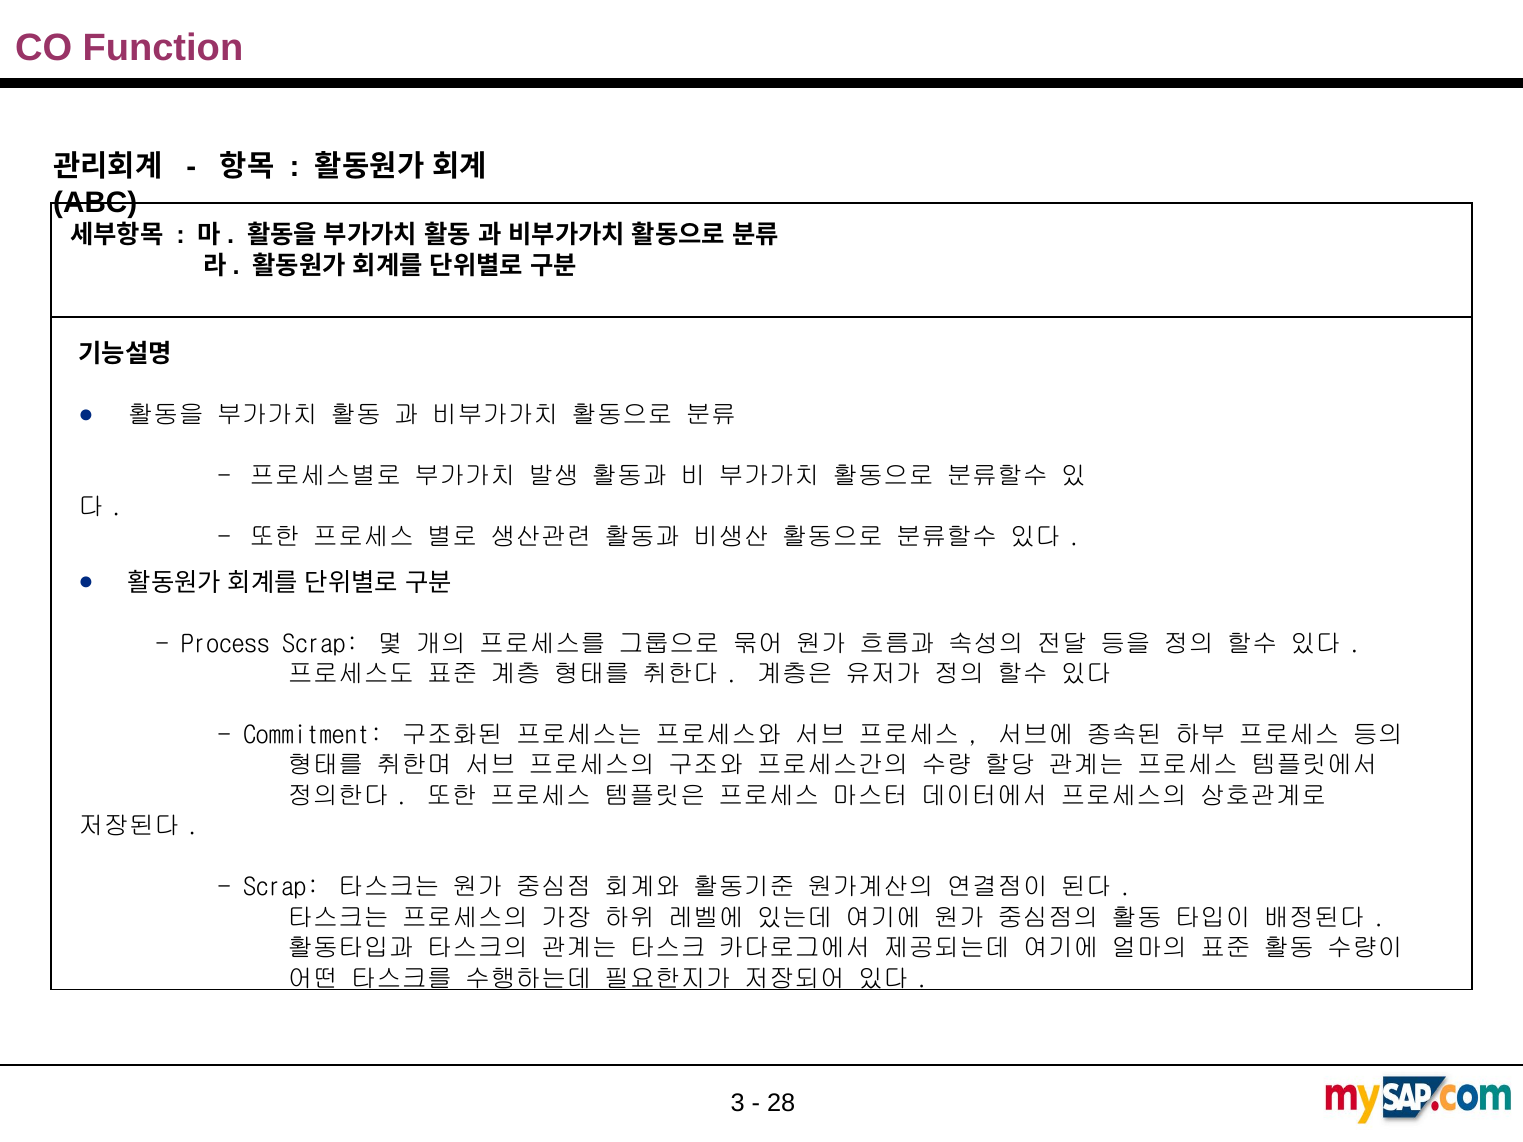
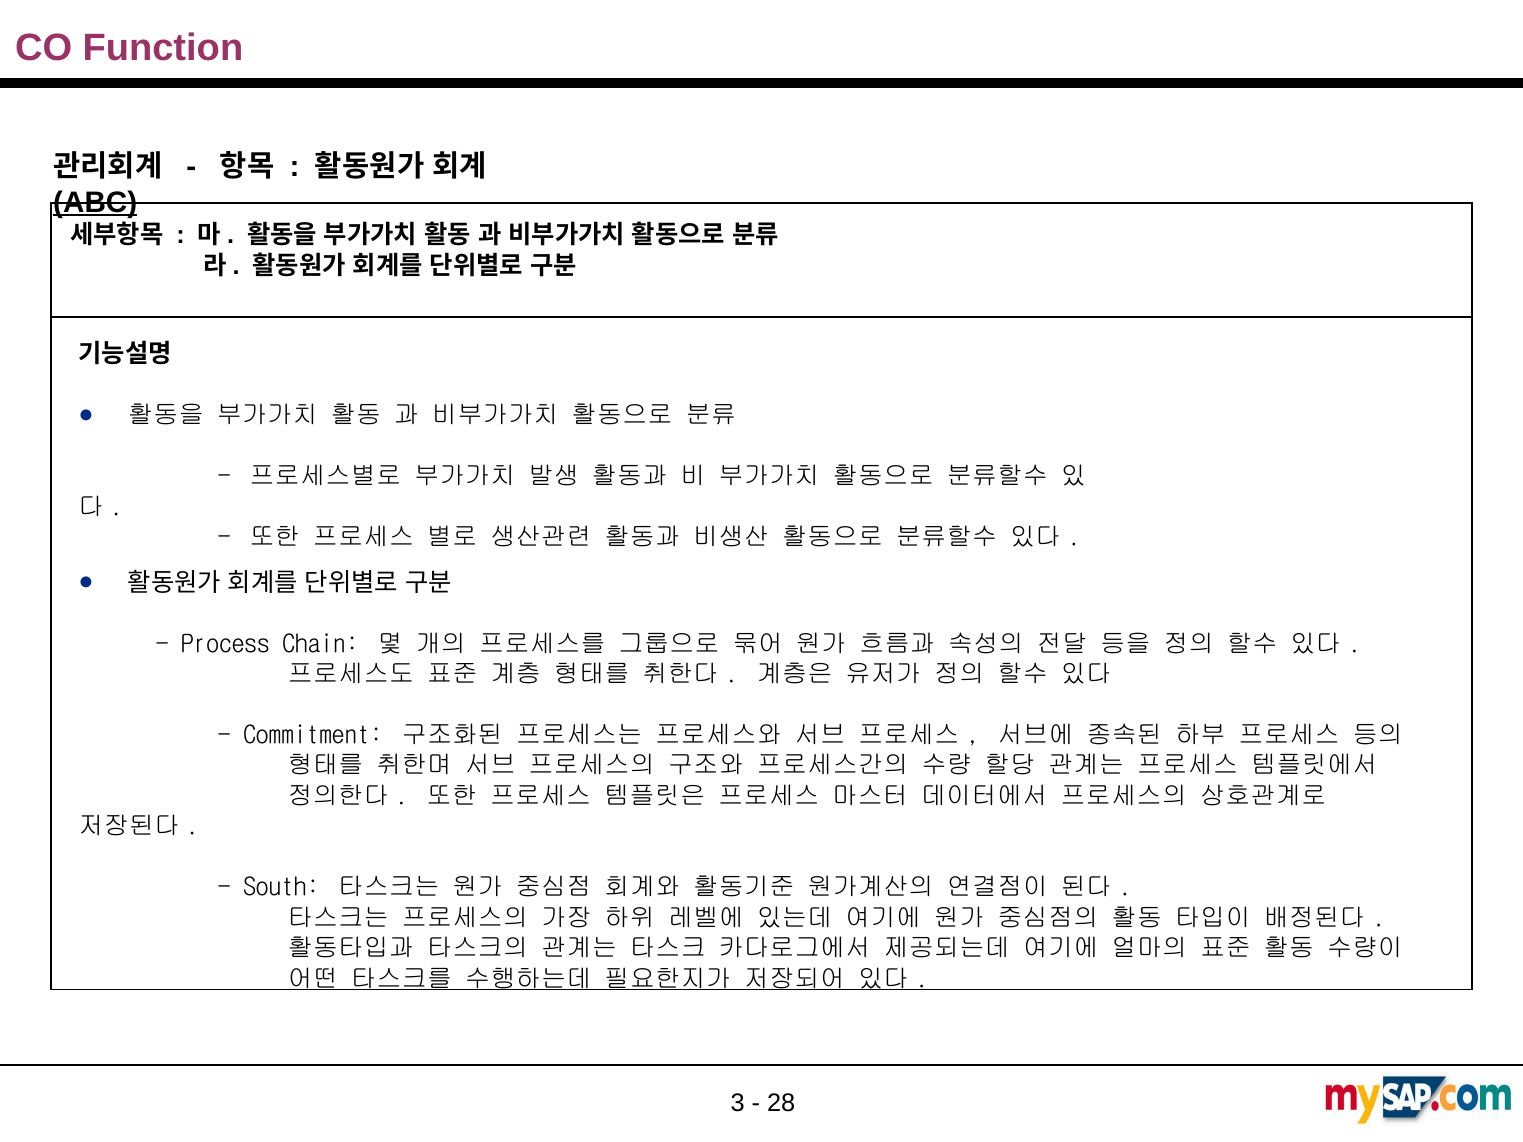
ABC underline: none -> present (95, 203)
Process Scrap: Scrap -> Chain (320, 644)
Scrap: Scrap -> South (281, 888)
